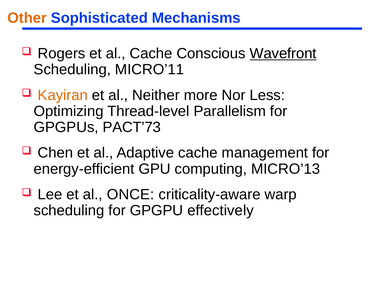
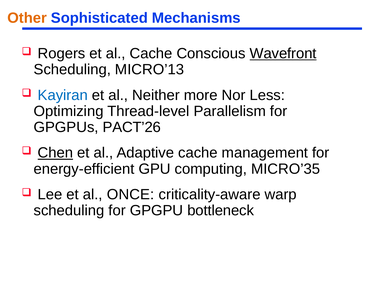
MICRO’11: MICRO’11 -> MICRO’13 (150, 69)
Kayiran colour: orange -> blue (63, 95)
PACT’73: PACT’73 -> PACT’26 (132, 127)
Chen underline: none -> present (55, 153)
MICRO’13: MICRO’13 -> MICRO’35 (286, 169)
effectively: effectively -> bottleneck (221, 210)
